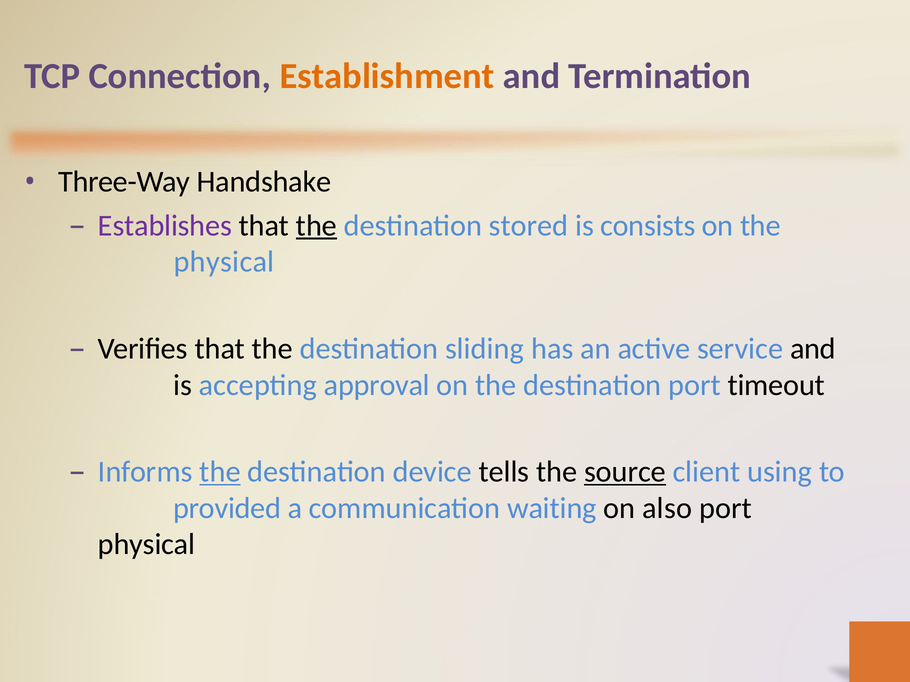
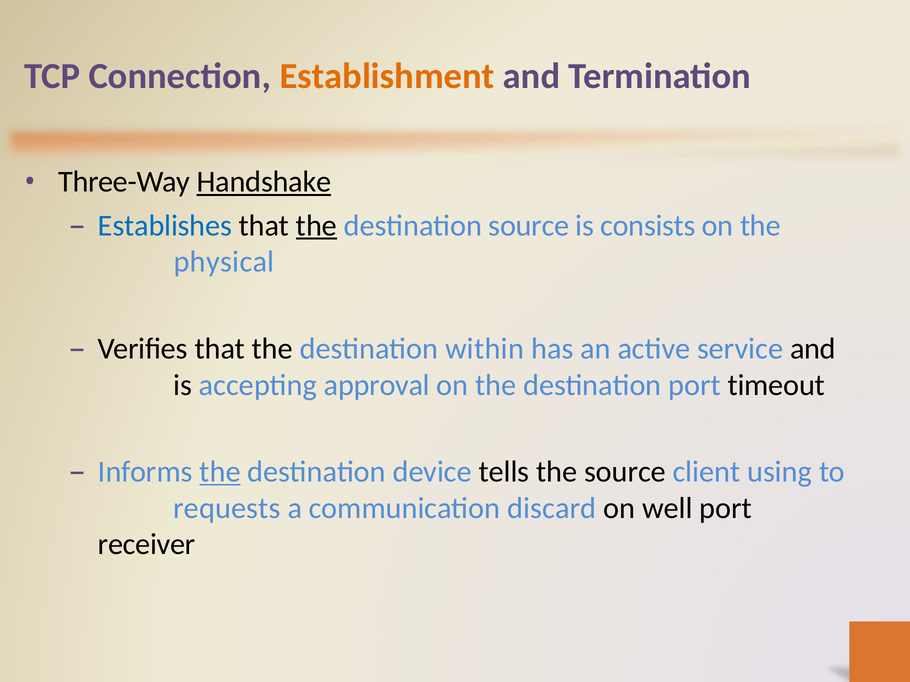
Handshake underline: none -> present (264, 182)
Establishes colour: purple -> blue (165, 226)
destination stored: stored -> source (529, 226)
sliding: sliding -> within (485, 349)
source underline: present -> none (625, 472)
provided: provided -> requests (227, 508)
waiting: waiting -> discard (552, 508)
also: also -> well (667, 508)
physical: physical -> receiver (147, 545)
